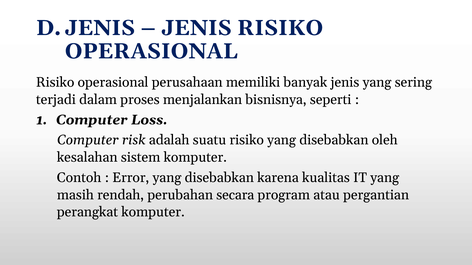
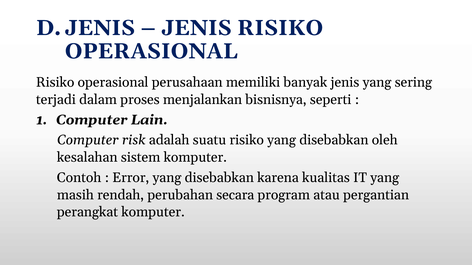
Loss: Loss -> Lain (149, 120)
